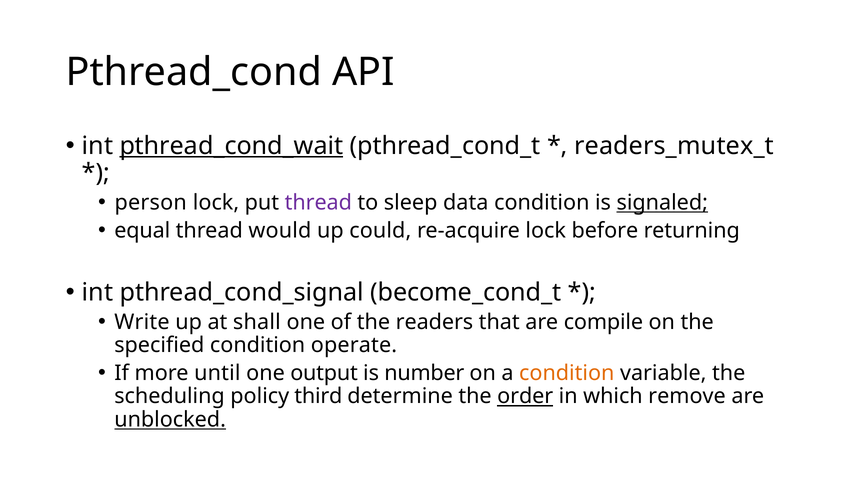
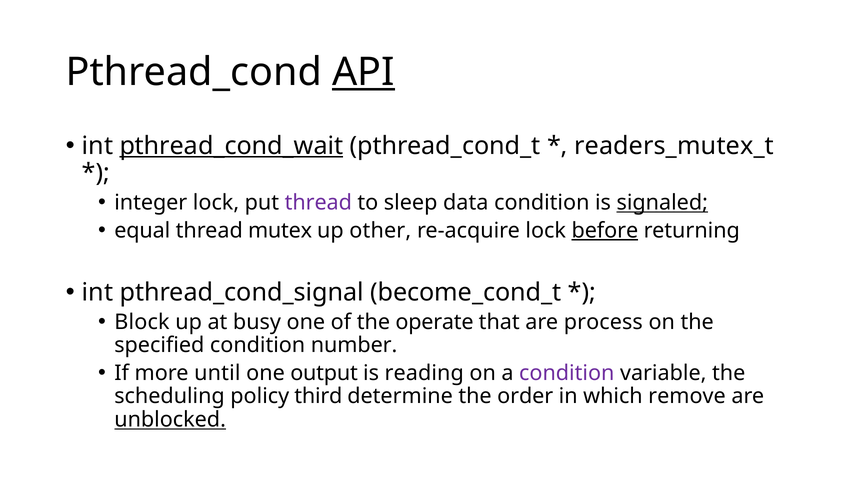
API underline: none -> present (364, 72)
person: person -> integer (151, 203)
would: would -> mutex (280, 231)
could: could -> other (380, 231)
before underline: none -> present (605, 231)
Write: Write -> Block (142, 322)
shall: shall -> busy (257, 322)
readers: readers -> operate (435, 322)
compile: compile -> process (603, 322)
operate: operate -> number (354, 346)
number: number -> reading (424, 373)
condition colour: orange -> purple (567, 373)
order underline: present -> none (525, 397)
